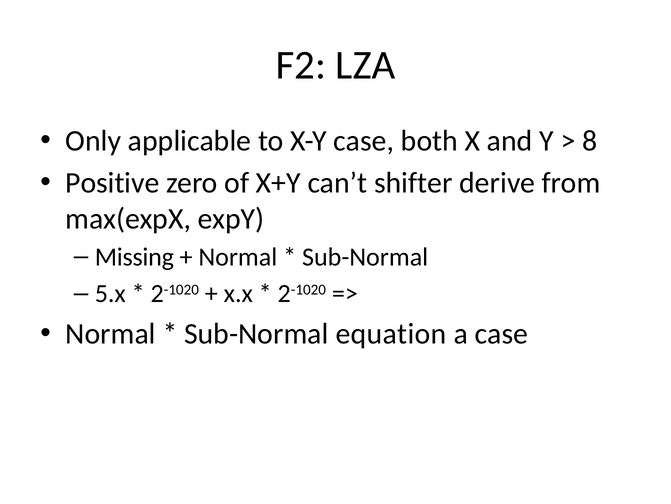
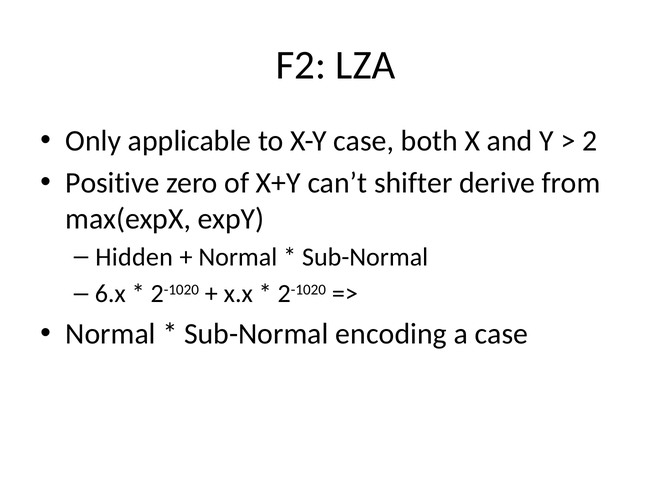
8: 8 -> 2 (590, 141)
Missing: Missing -> Hidden (134, 257)
5.x: 5.x -> 6.x (110, 293)
equation: equation -> encoding (391, 333)
